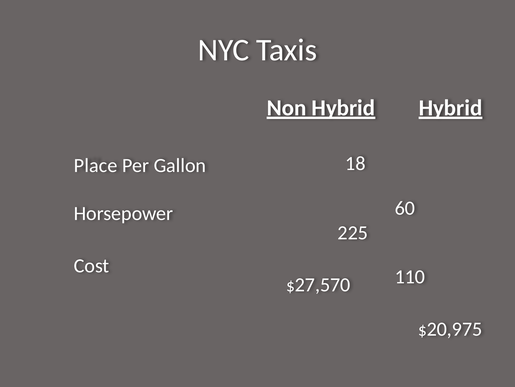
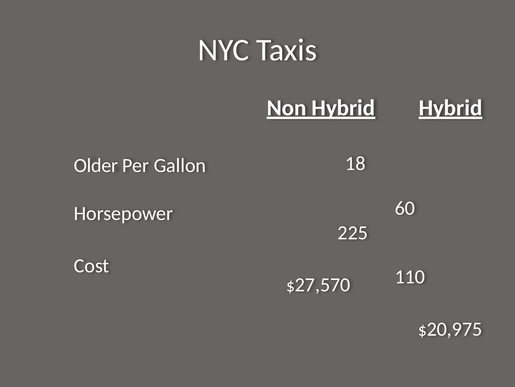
Place: Place -> Older (96, 165)
